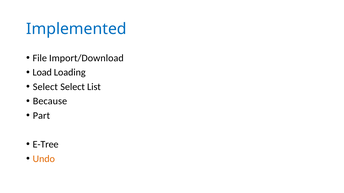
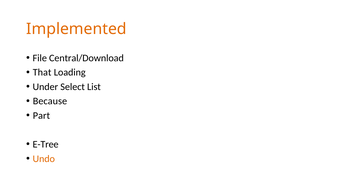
Implemented colour: blue -> orange (76, 29)
Import/Download: Import/Download -> Central/Download (86, 58)
Load: Load -> That (42, 73)
Select: Select -> Under (45, 87)
